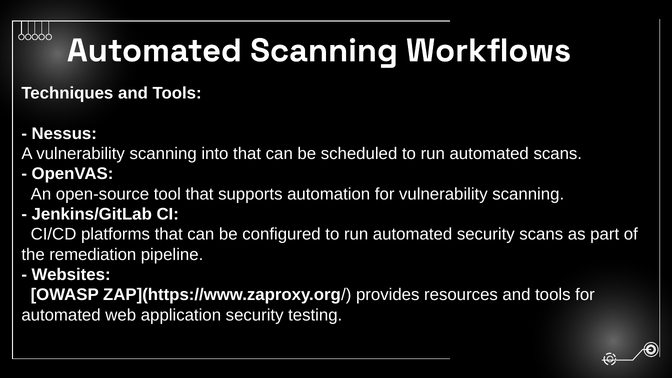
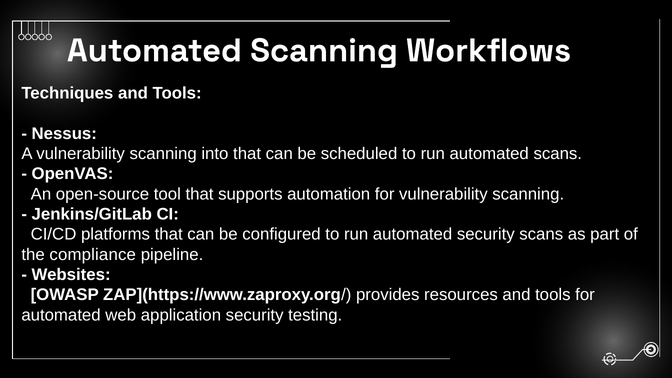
remediation: remediation -> compliance (93, 255)
